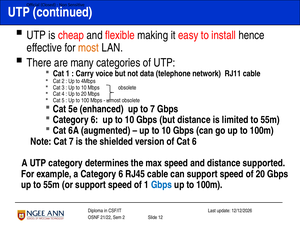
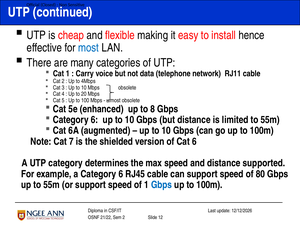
most colour: orange -> blue (89, 48)
to 7: 7 -> 8 (153, 109)
of 20: 20 -> 80 (260, 174)
